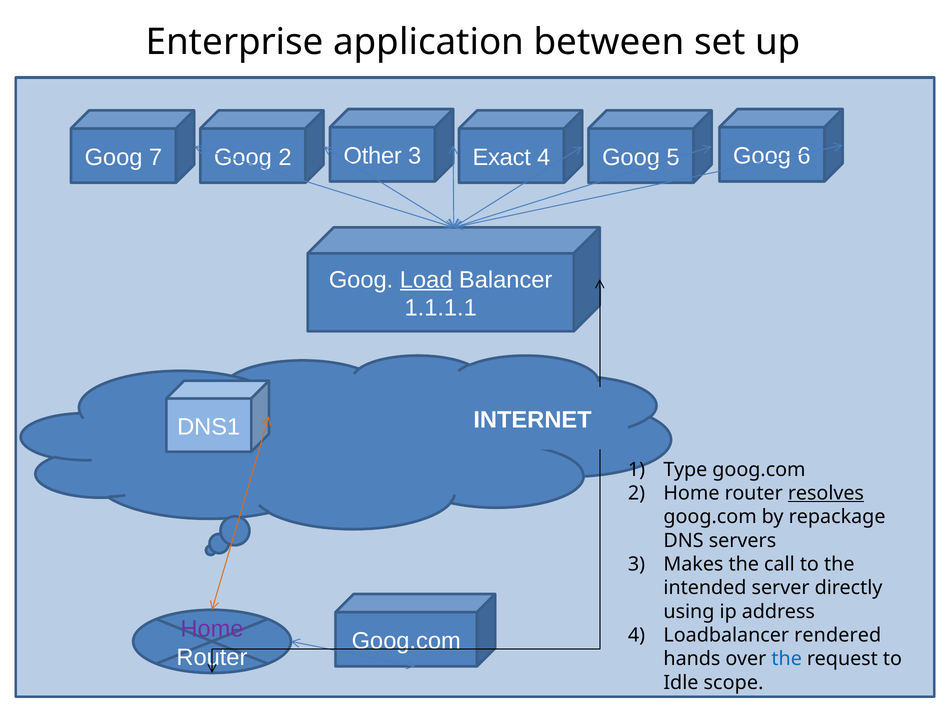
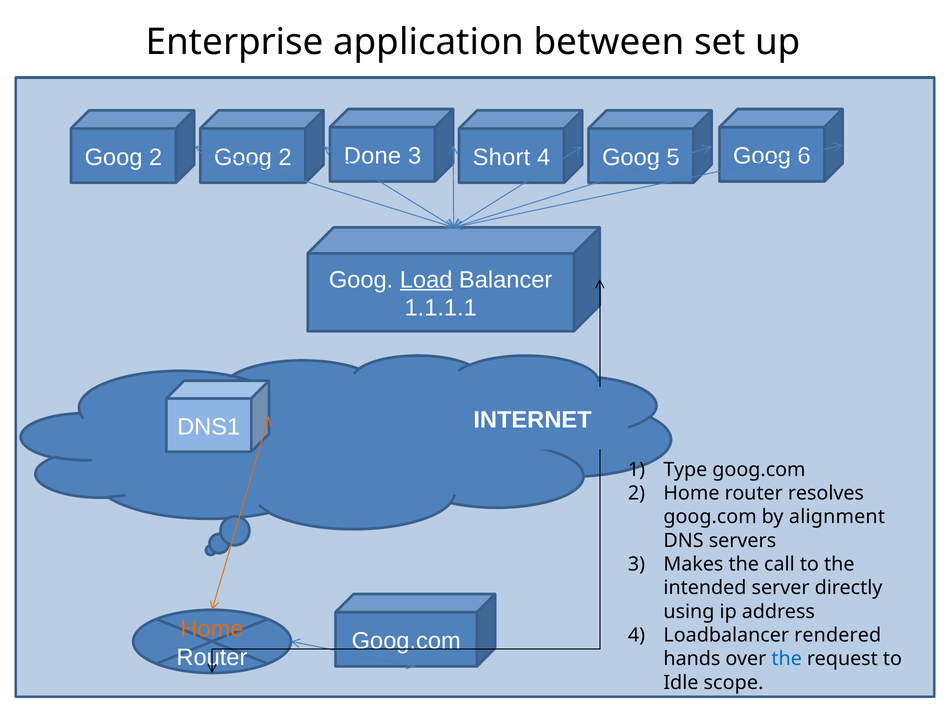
7: 7 -> 2 (156, 157)
Other: Other -> Done (372, 156)
Exact: Exact -> Short (501, 157)
resolves underline: present -> none (826, 493)
repackage: repackage -> alignment (837, 517)
Home colour: purple -> orange (212, 629)
